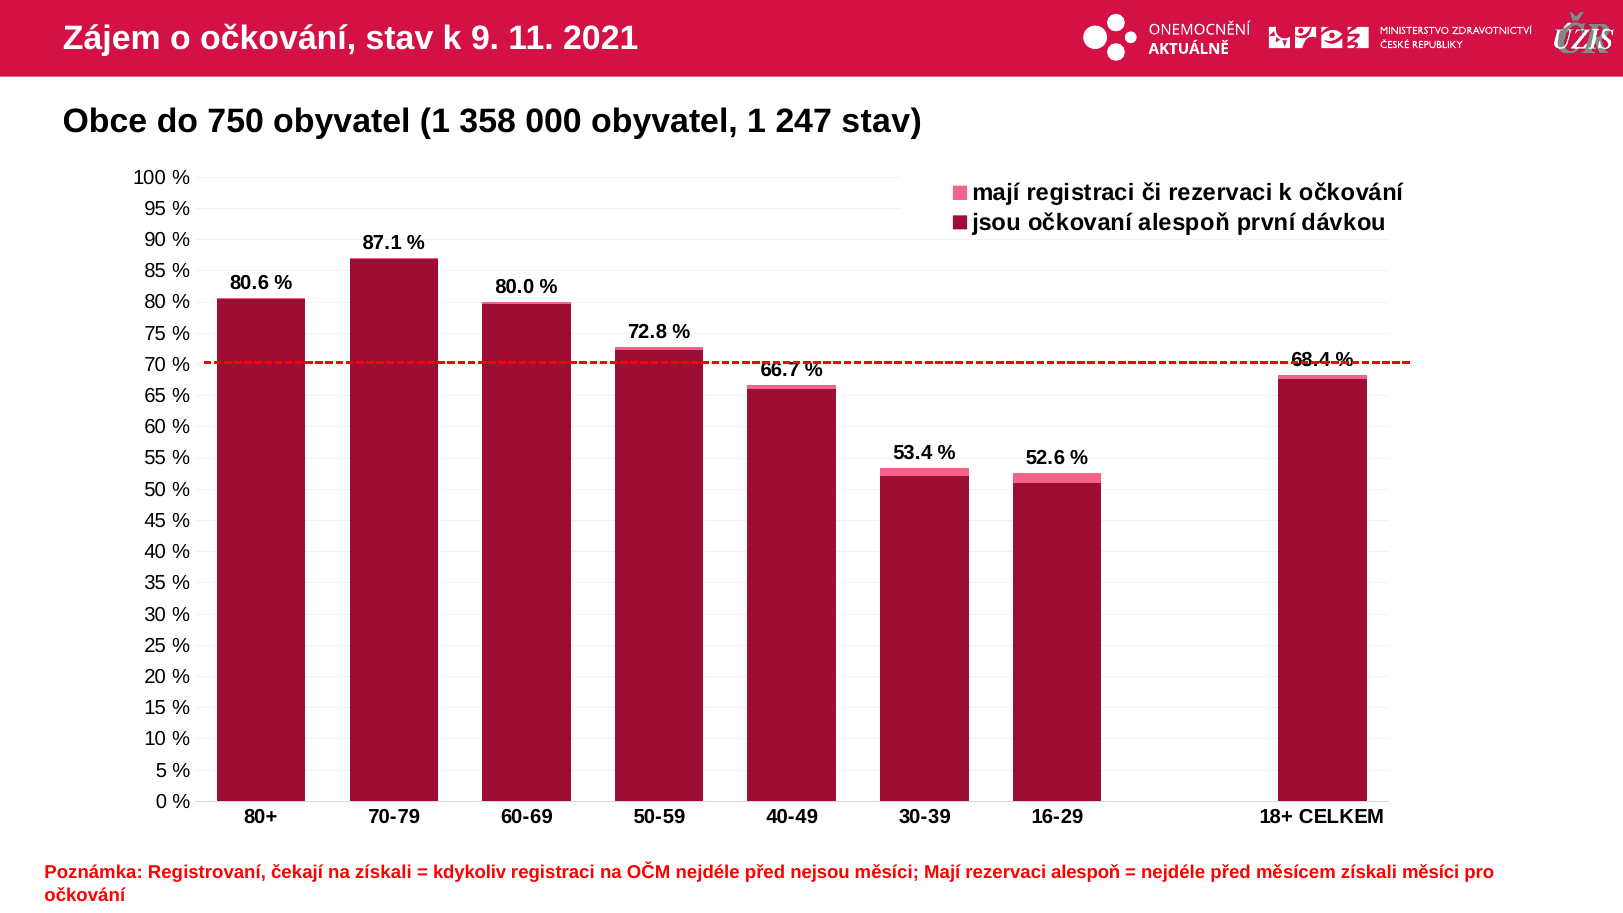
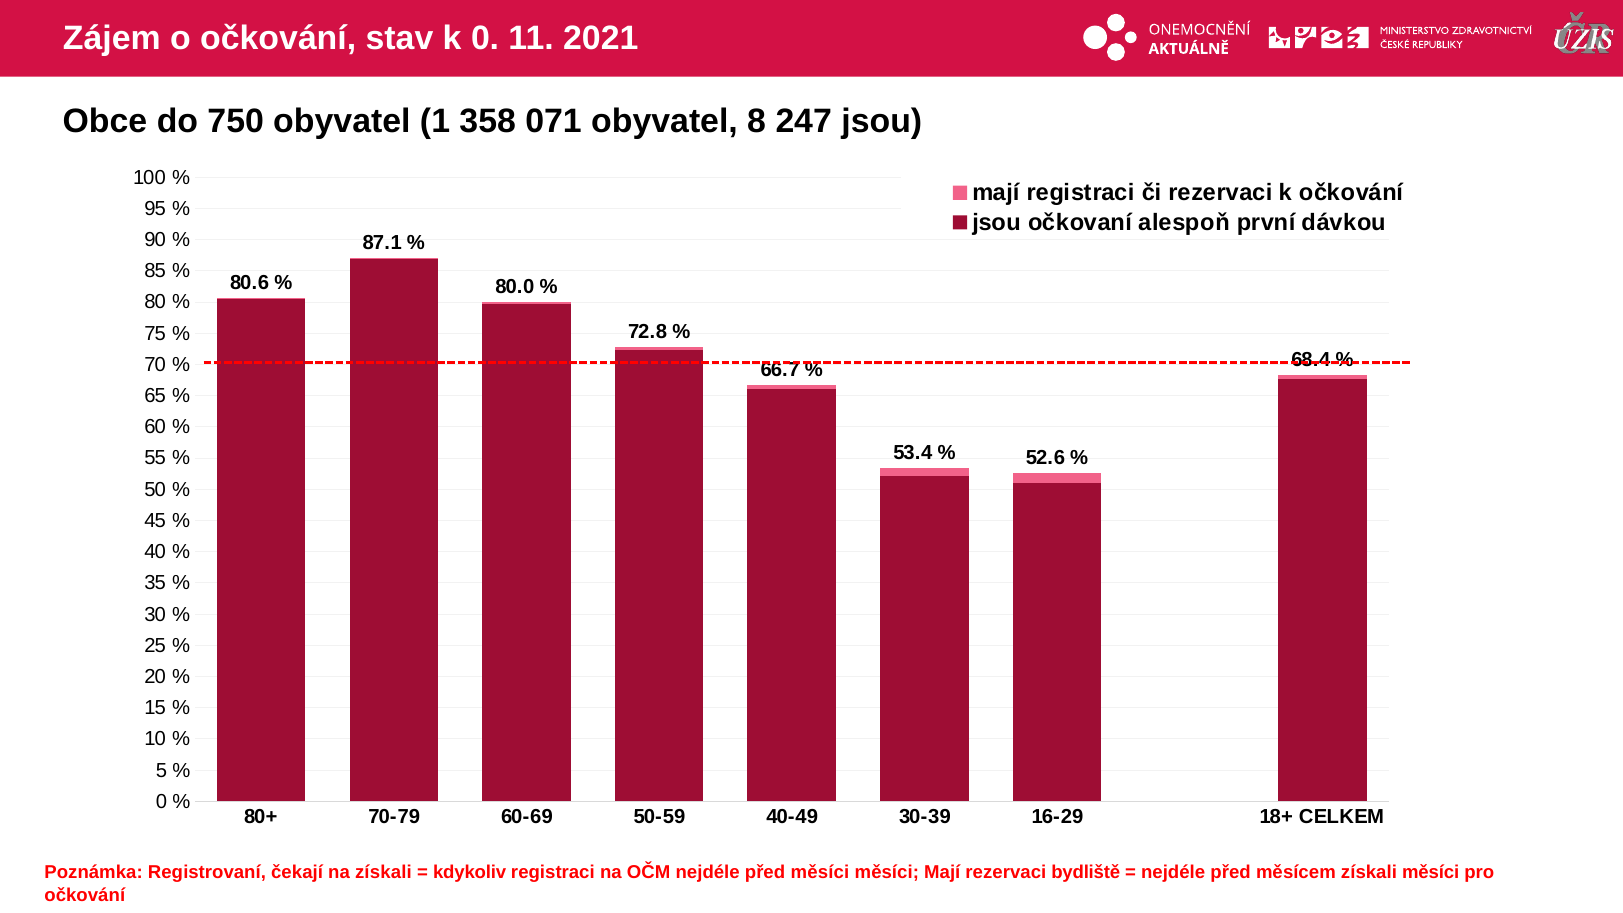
k 9: 9 -> 0 (485, 38)
000: 000 -> 071 (554, 121)
1: 1 -> 8 (757, 121)
247 stav: stav -> jsou (882, 121)
před nejsou: nejsou -> měsíci (820, 873)
rezervaci alespoň: alespoň -> bydliště (1086, 873)
